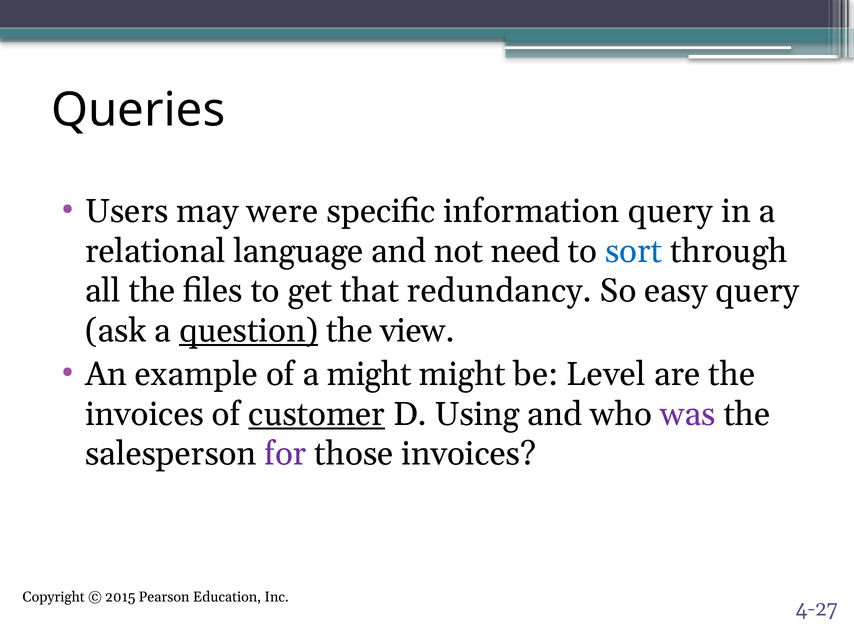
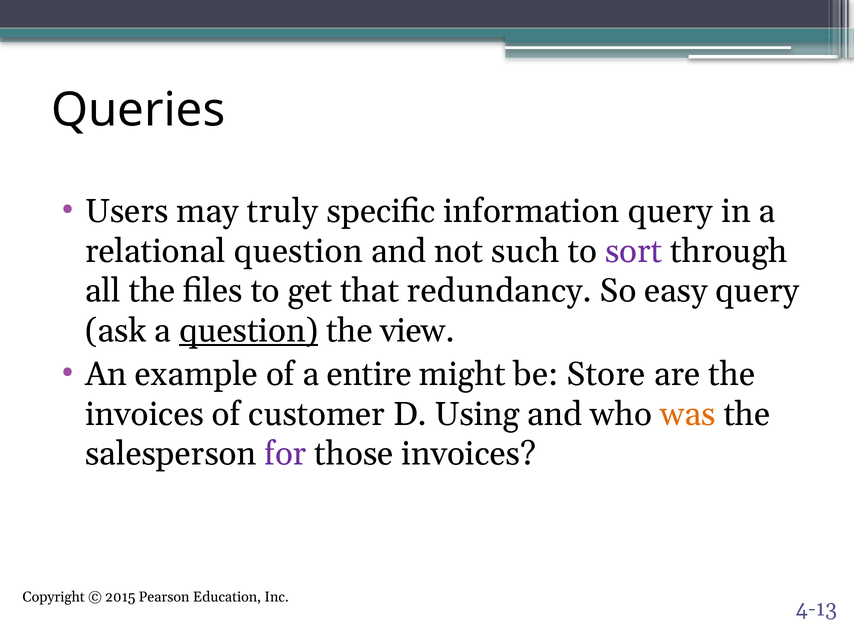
were: were -> truly (283, 211)
relational language: language -> question (298, 251)
need: need -> such (525, 251)
sort colour: blue -> purple (634, 251)
a might: might -> entire (369, 375)
Level: Level -> Store (606, 375)
customer underline: present -> none (317, 414)
was colour: purple -> orange (688, 414)
4-27: 4-27 -> 4-13 (816, 609)
